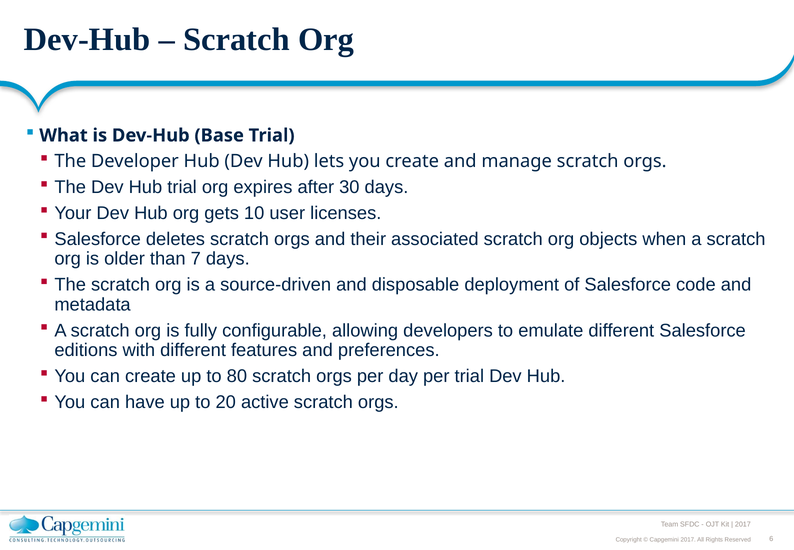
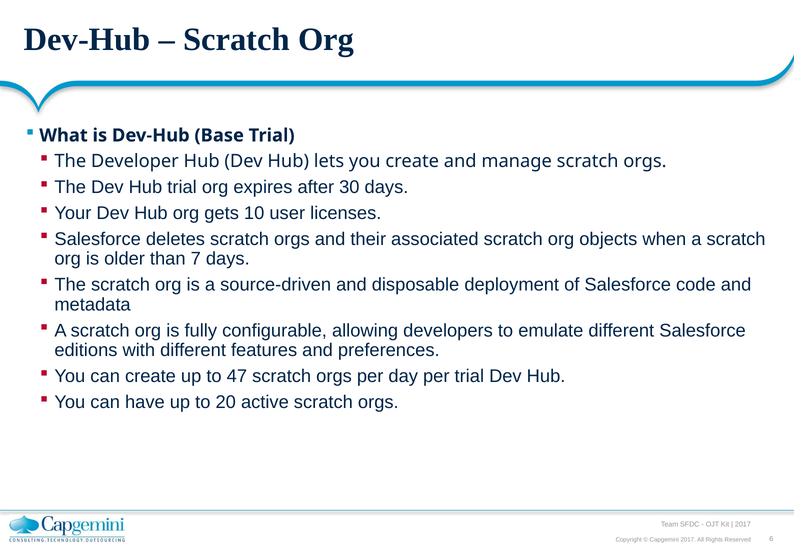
80: 80 -> 47 (237, 376)
